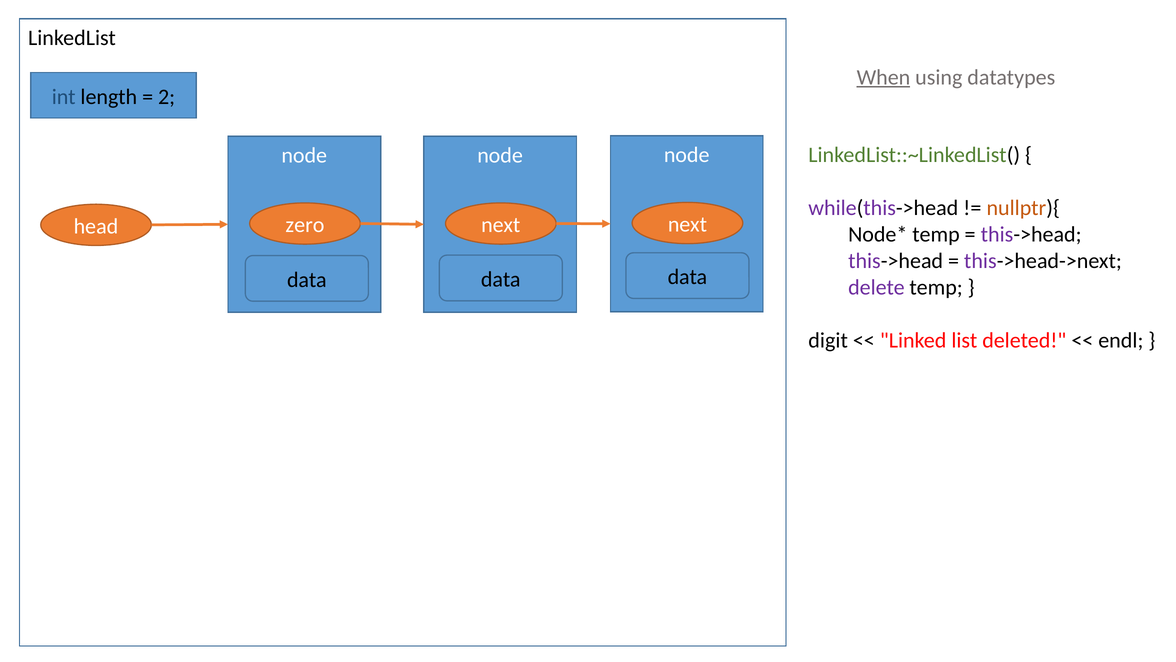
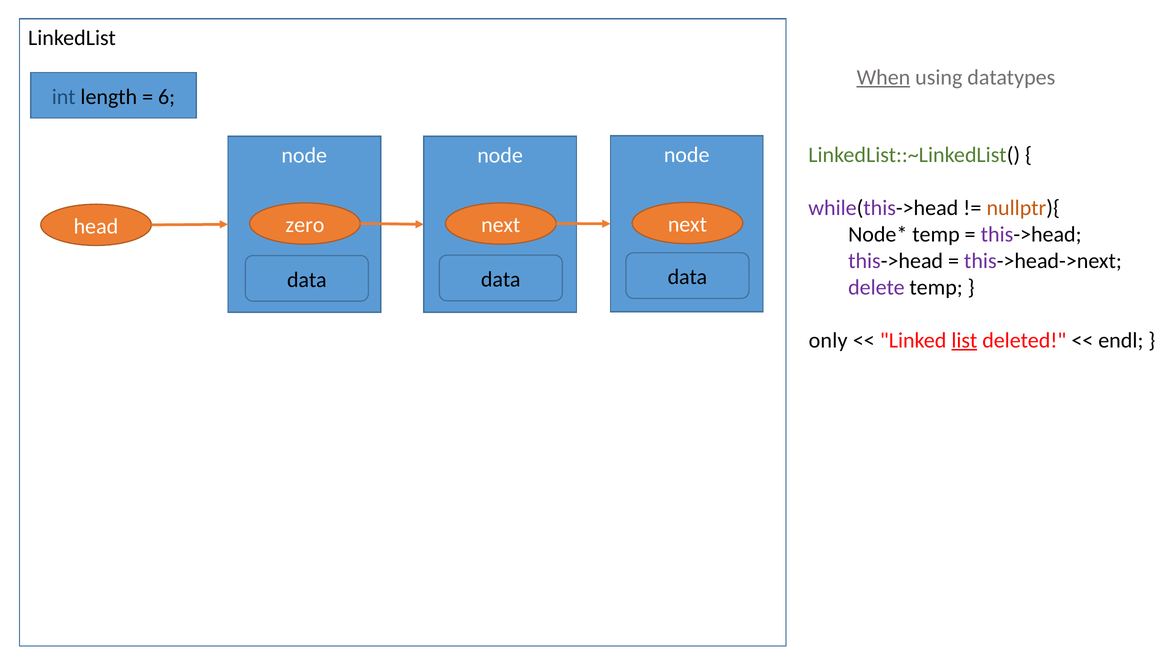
2: 2 -> 6 (167, 97)
digit: digit -> only (828, 340)
list underline: none -> present (964, 340)
